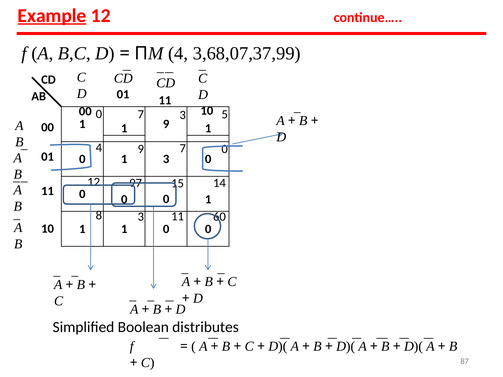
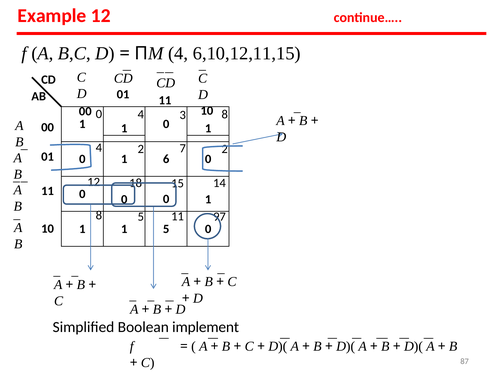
Example underline: present -> none (52, 16)
3,68,07,37,99: 3,68,07,37,99 -> 6,10,12,11,15 (247, 53)
0 7: 7 -> 4 (141, 114)
3 5: 5 -> 8 (225, 114)
1 9: 9 -> 0 (166, 124)
4 9: 9 -> 2 (141, 149)
7 0: 0 -> 2 (225, 149)
0 1 3: 3 -> 6 (166, 159)
97: 97 -> 18 (136, 183)
8 3: 3 -> 5 (141, 217)
60: 60 -> 97 (219, 217)
1 0: 0 -> 5 (166, 229)
distributes: distributes -> implement (206, 327)
